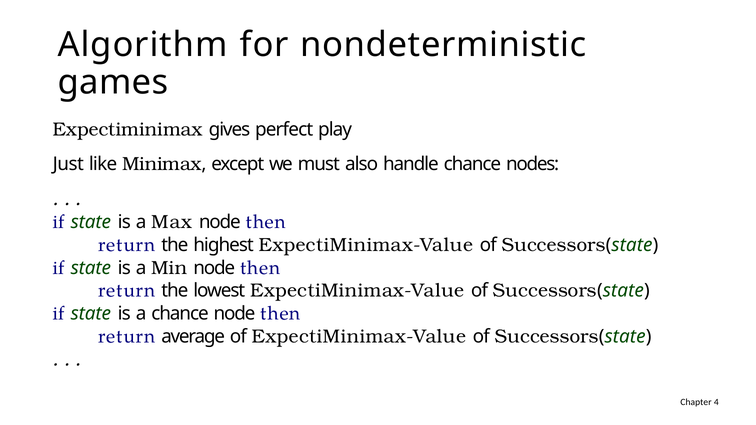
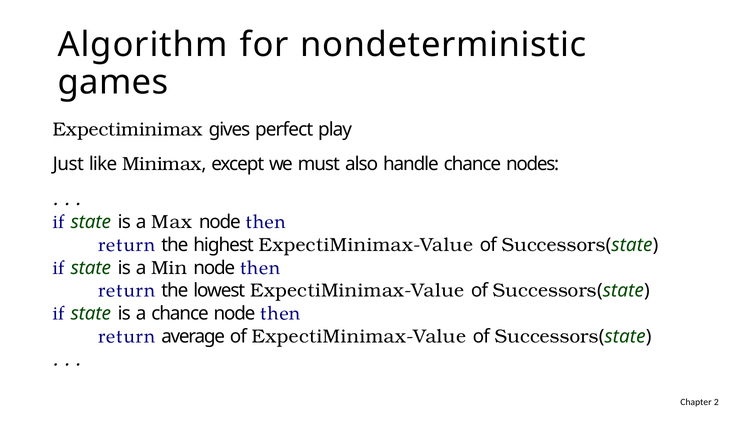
4: 4 -> 2 (716, 402)
